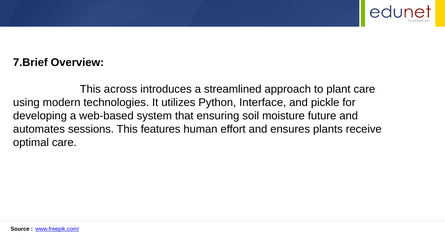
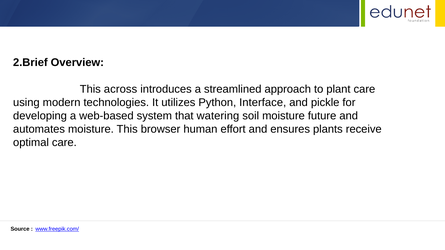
7.Brief: 7.Brief -> 2.Brief (30, 63)
ensuring: ensuring -> watering (218, 116)
automates sessions: sessions -> moisture (91, 129)
features: features -> browser (161, 129)
